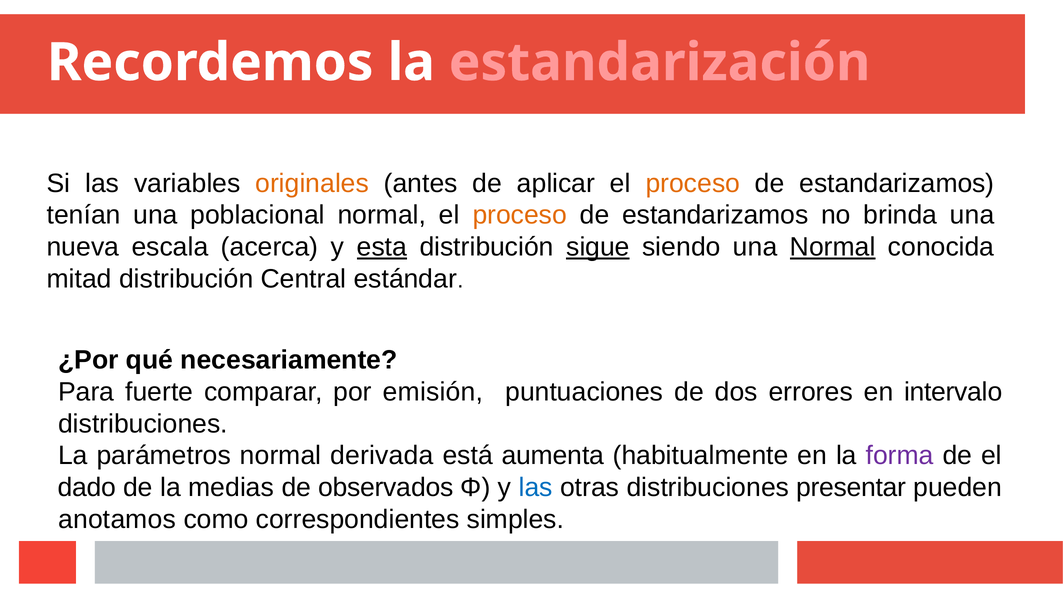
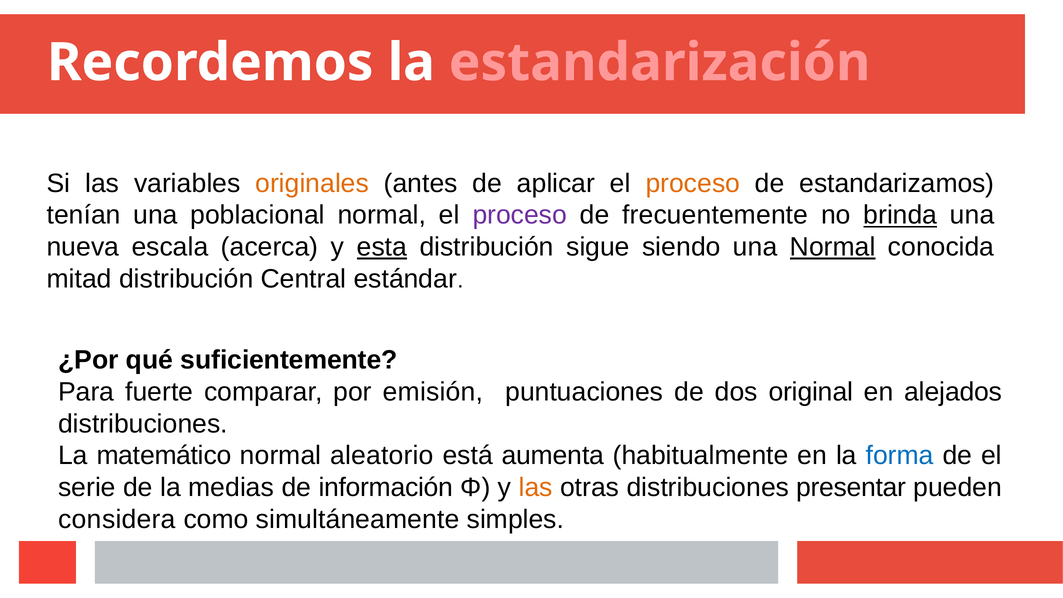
proceso colour: orange -> purple (520, 215)
estandarizamos: estandarizamos -> frecuentemente (715, 215)
brinda underline: none -> present (900, 215)
sigue underline: present -> none (598, 247)
necesariamente: necesariamente -> suficientemente (289, 360)
errores: errores -> original (811, 392)
intervalo: intervalo -> alejados (953, 392)
parámetros: parámetros -> matemático (164, 456)
derivada: derivada -> aleatorio (382, 456)
forma colour: purple -> blue (900, 456)
dado: dado -> serie (87, 488)
observados: observados -> información (386, 488)
las colour: blue -> orange (536, 488)
anotamos: anotamos -> considera (117, 519)
correspondientes: correspondientes -> simultáneamente (358, 519)
